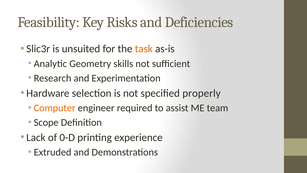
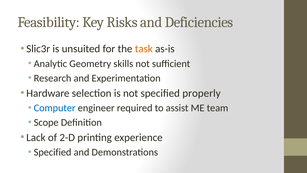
Computer colour: orange -> blue (55, 108)
0-D: 0-D -> 2-D (67, 137)
Extruded: Extruded -> Specified (53, 152)
